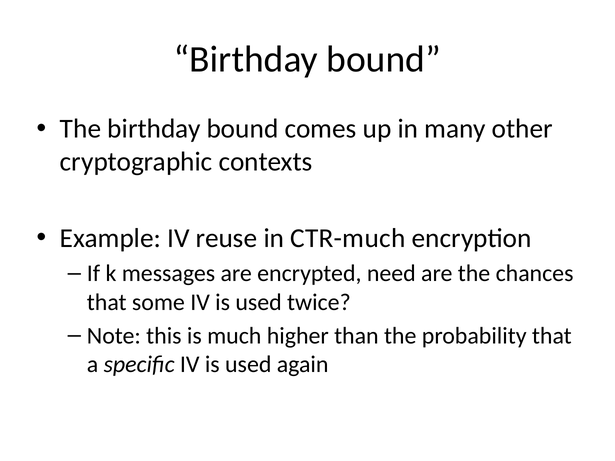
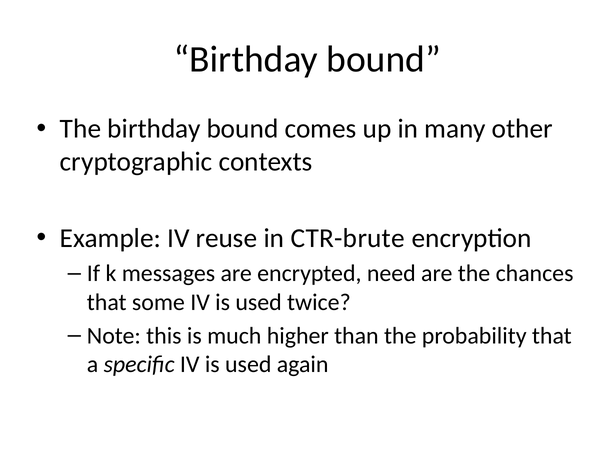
CTR-much: CTR-much -> CTR-brute (348, 238)
